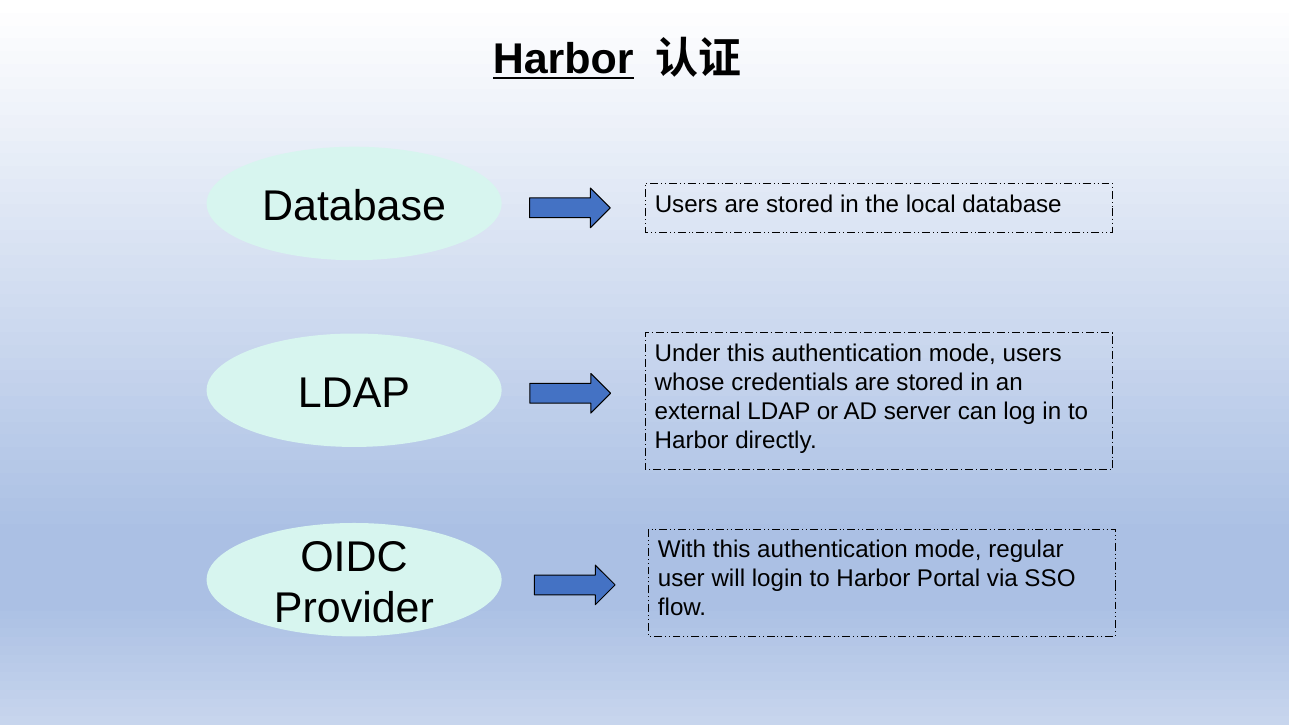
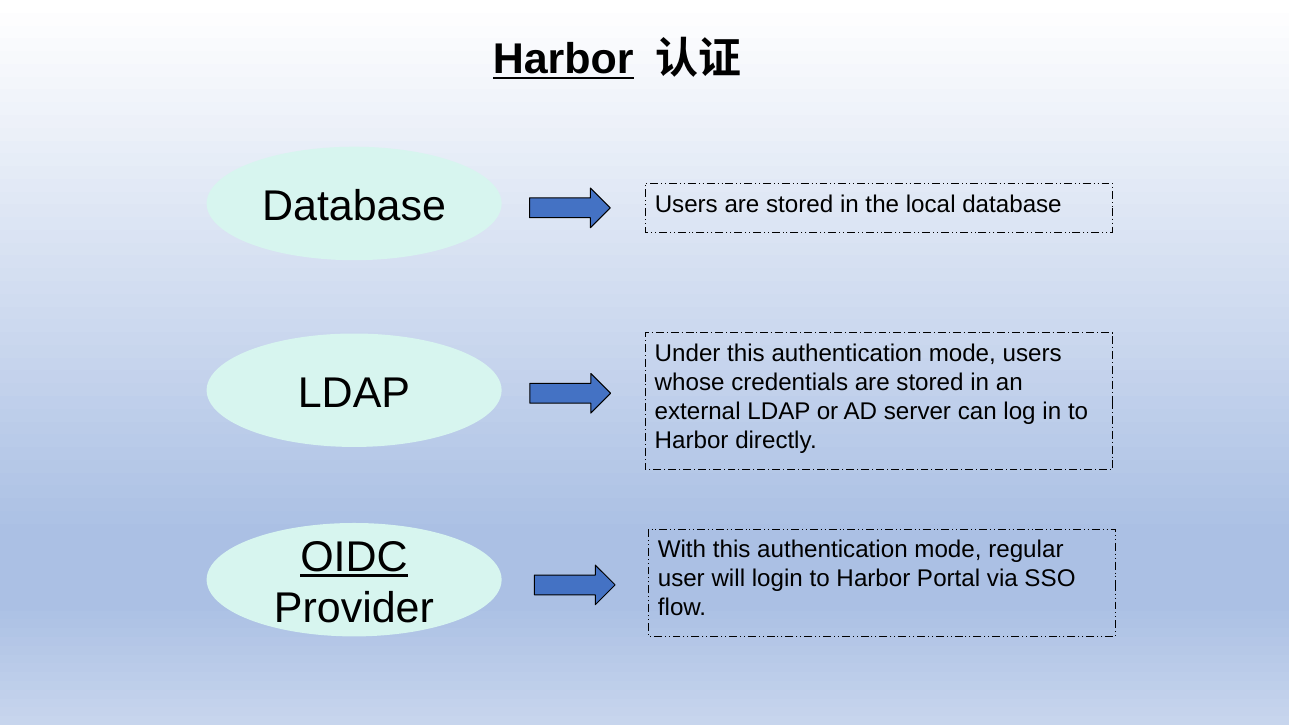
OIDC underline: none -> present (354, 557)
